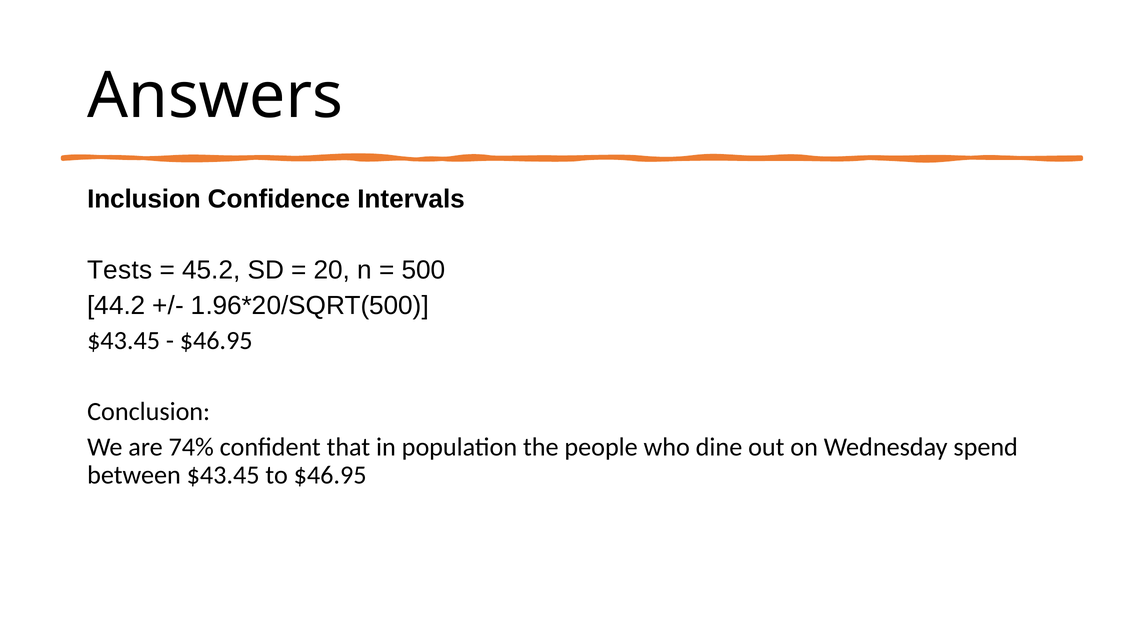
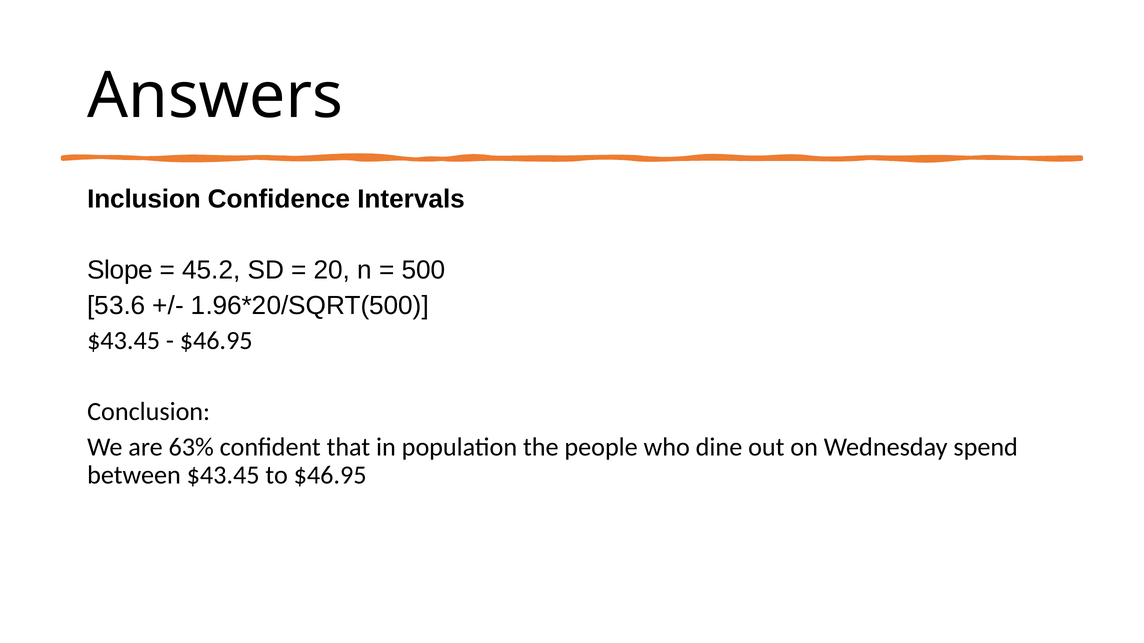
Tests: Tests -> Slope (120, 270)
44.2: 44.2 -> 53.6 (116, 306)
74%: 74% -> 63% (191, 447)
